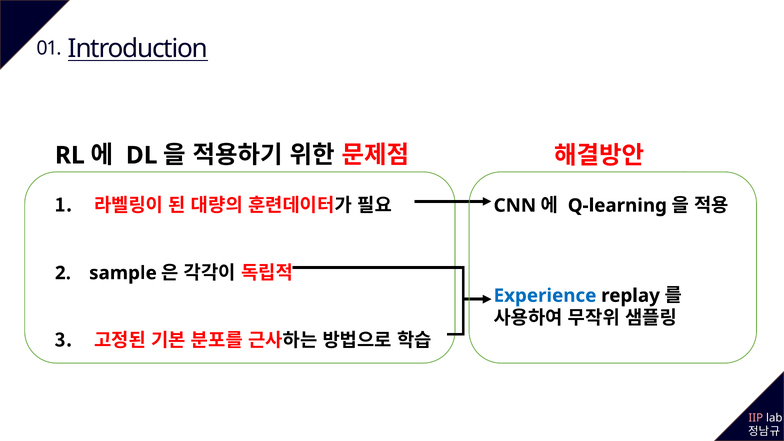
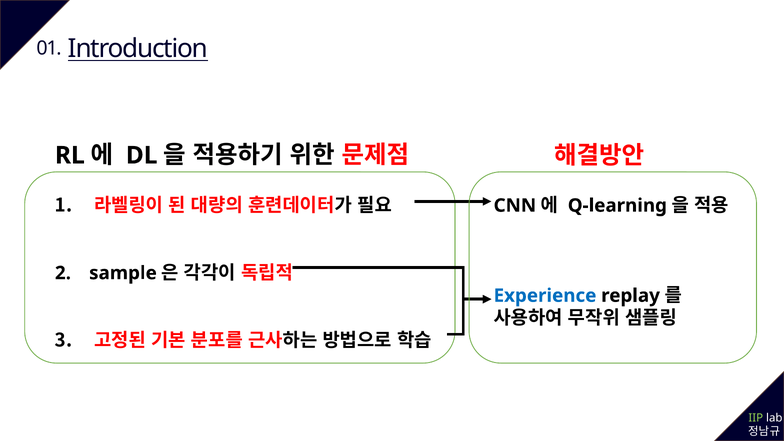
IIP colour: pink -> light green (756, 418)
